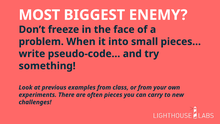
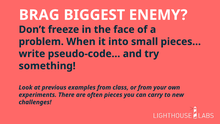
MOST: MOST -> BRAG (39, 15)
